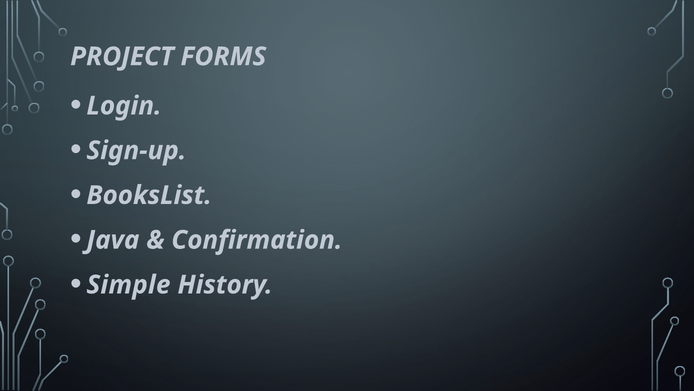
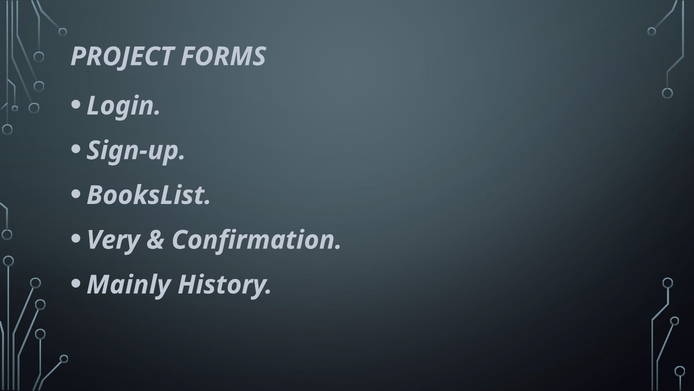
Java: Java -> Very (113, 240)
Simple: Simple -> Mainly (129, 284)
